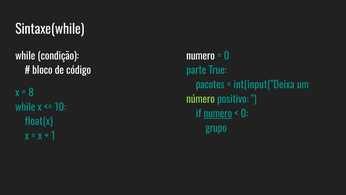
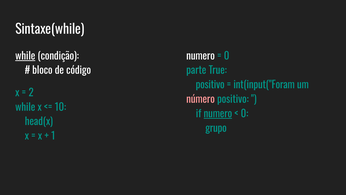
while underline: none -> present (25, 56)
pacotes: pacotes -> positivo (210, 85)
int(input("Deixa: int(input("Deixa -> int(input("Foram (264, 85)
8: 8 -> 2 (31, 93)
número colour: light green -> pink (201, 99)
float(x: float(x -> head(x (39, 122)
